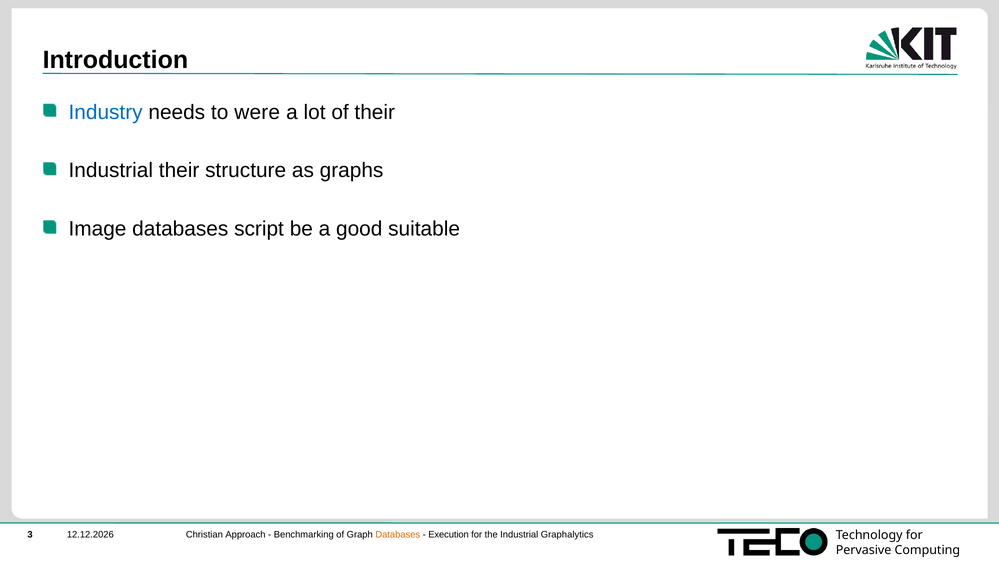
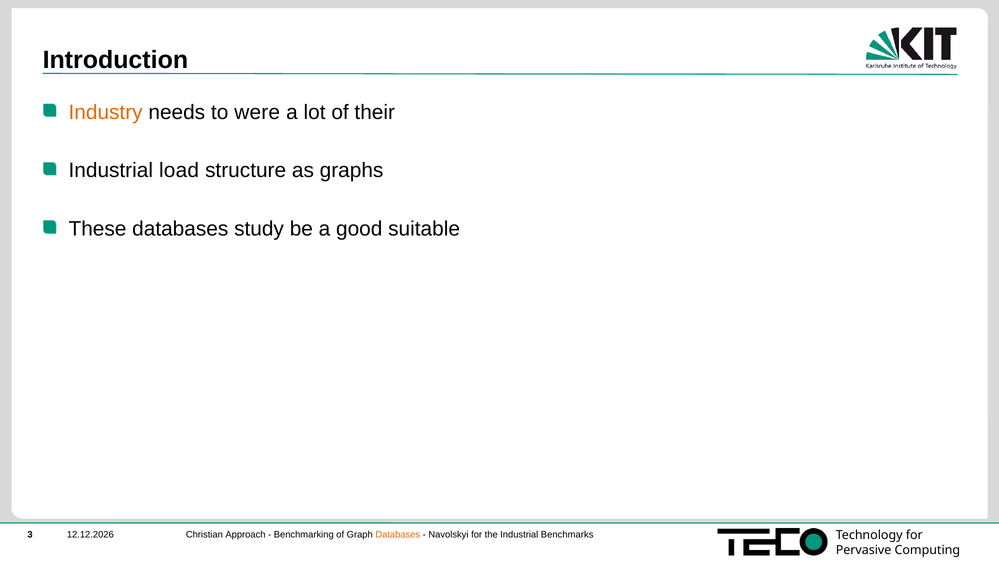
Industry colour: blue -> orange (106, 112)
Industrial their: their -> load (179, 170)
Image: Image -> These (98, 229)
script: script -> study (259, 229)
Execution: Execution -> Navolskyi (448, 534)
Graphalytics: Graphalytics -> Benchmarks (567, 534)
